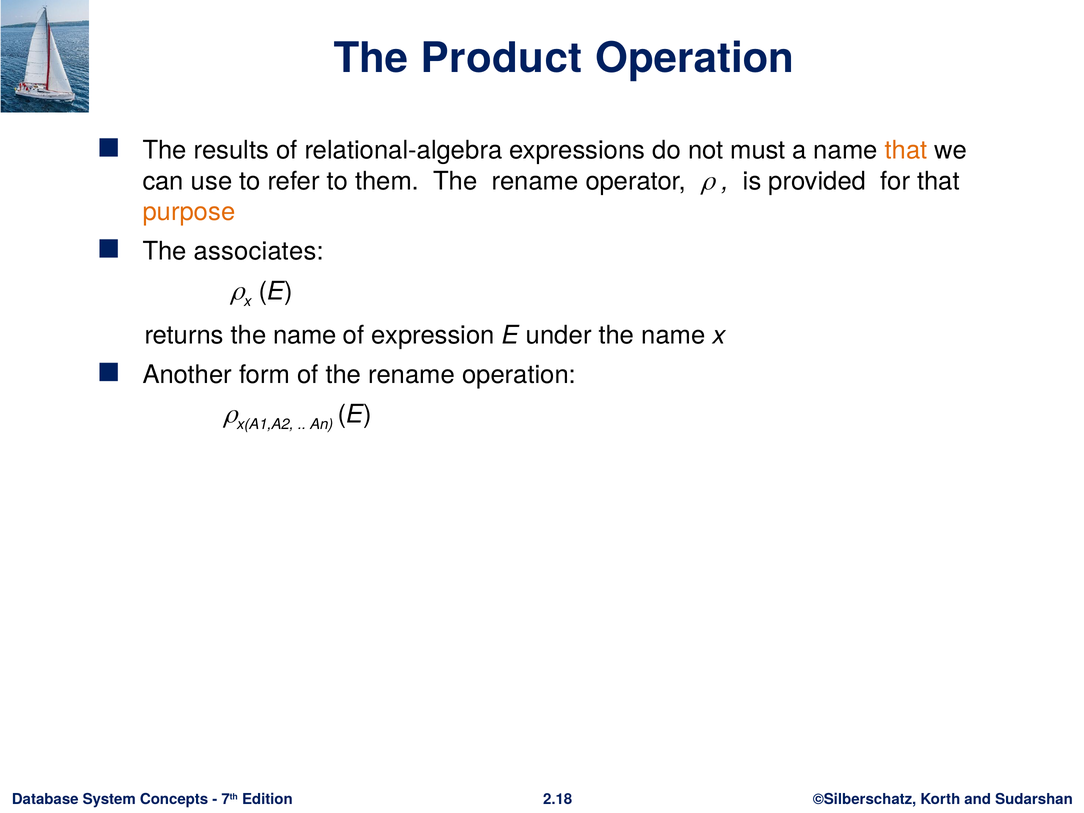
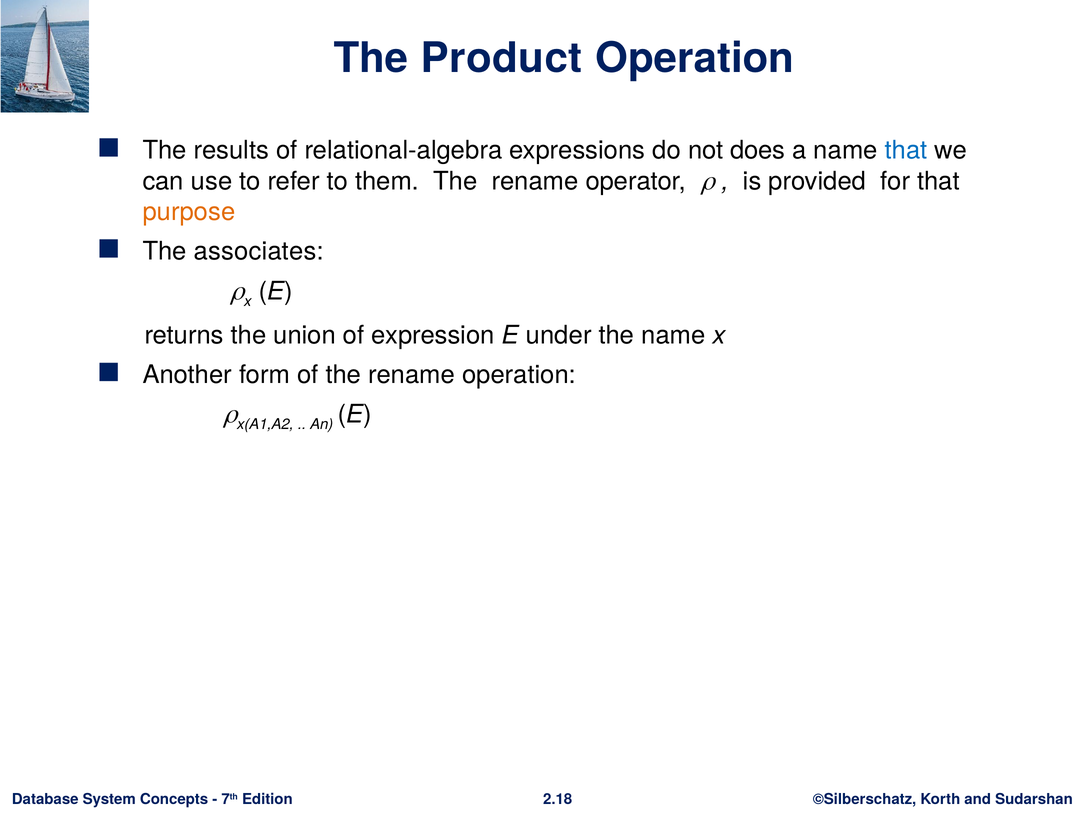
must: must -> does (758, 150)
that colour: orange -> blue (906, 150)
returns the name: name -> union (305, 335)
